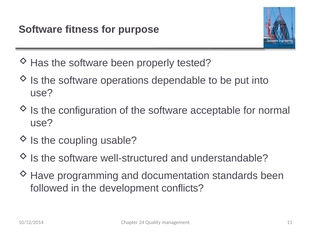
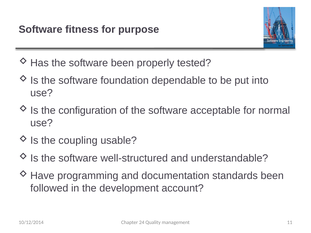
operations: operations -> foundation (125, 81)
conflicts: conflicts -> account (183, 188)
